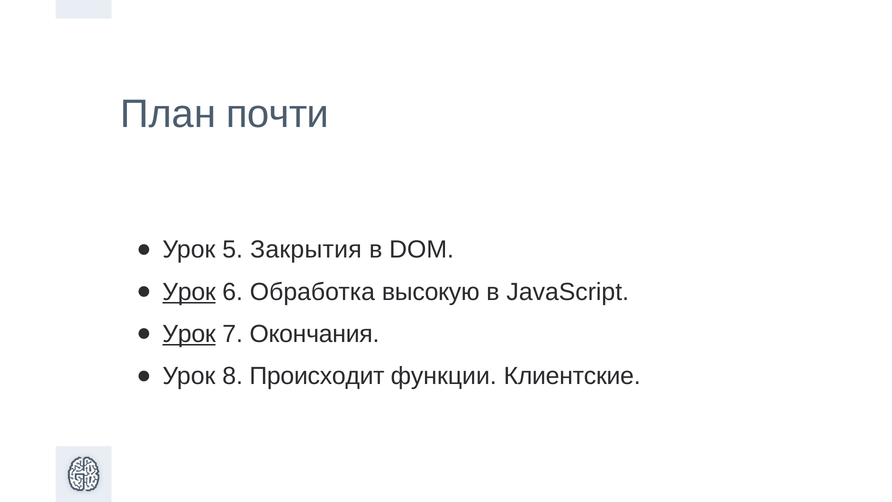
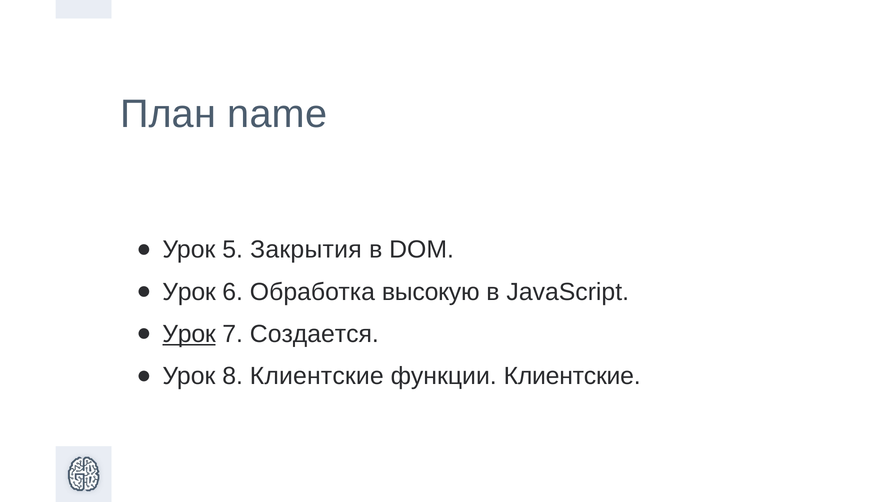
почти: почти -> name (277, 114)
Урок underline: present -> none (189, 292)
Окончания: Окончания -> Создается (314, 334)
8 Происходит: Происходит -> Клиентские (317, 376)
